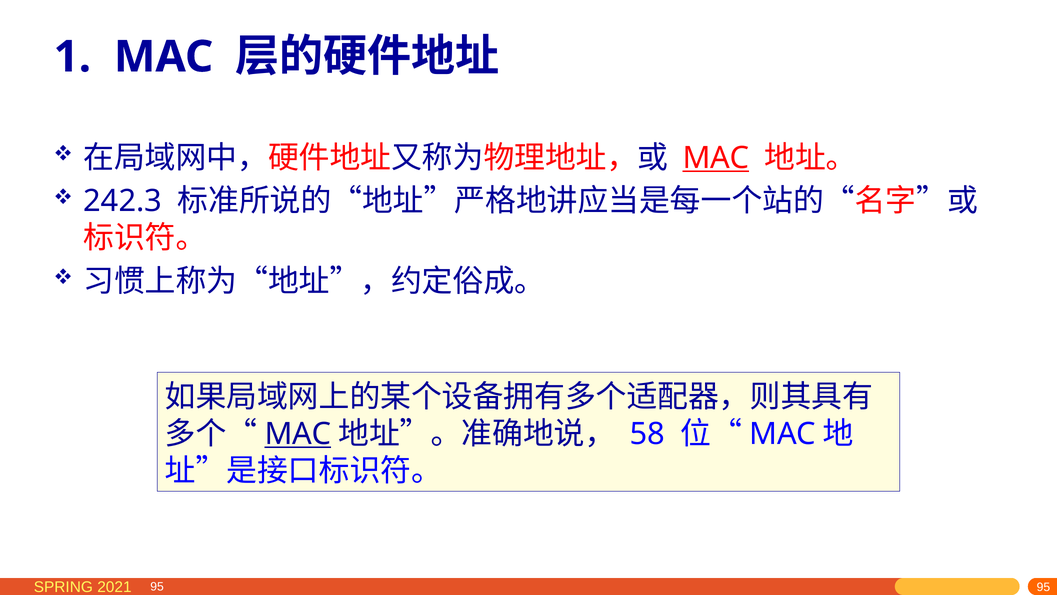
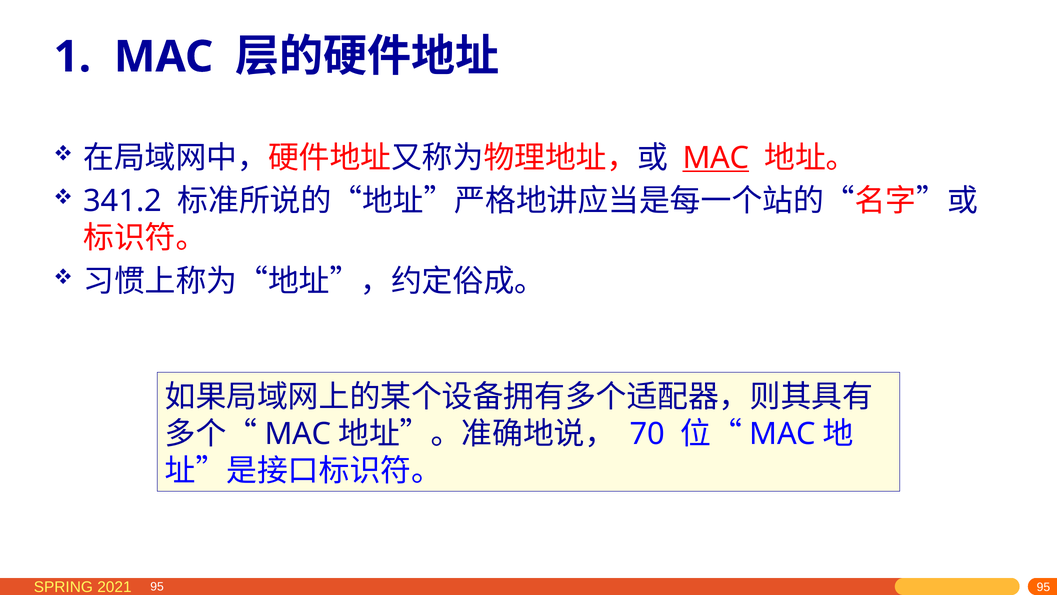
242.3: 242.3 -> 341.2 (123, 201)
MAC underline: present -> none (298, 434)
58: 58 -> 70 (647, 434)
